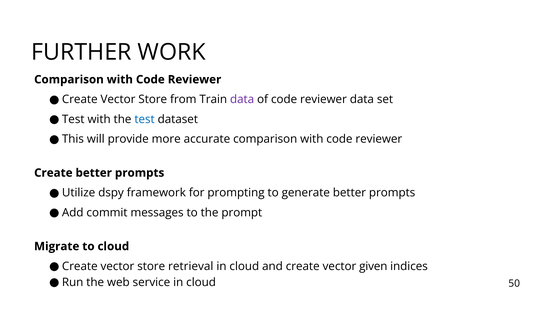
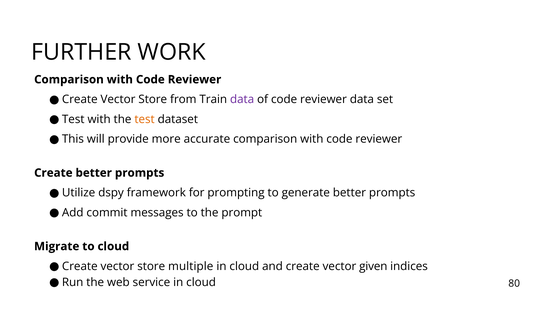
test colour: blue -> orange (145, 119)
retrieval: retrieval -> multiple (191, 266)
50: 50 -> 80 (514, 284)
